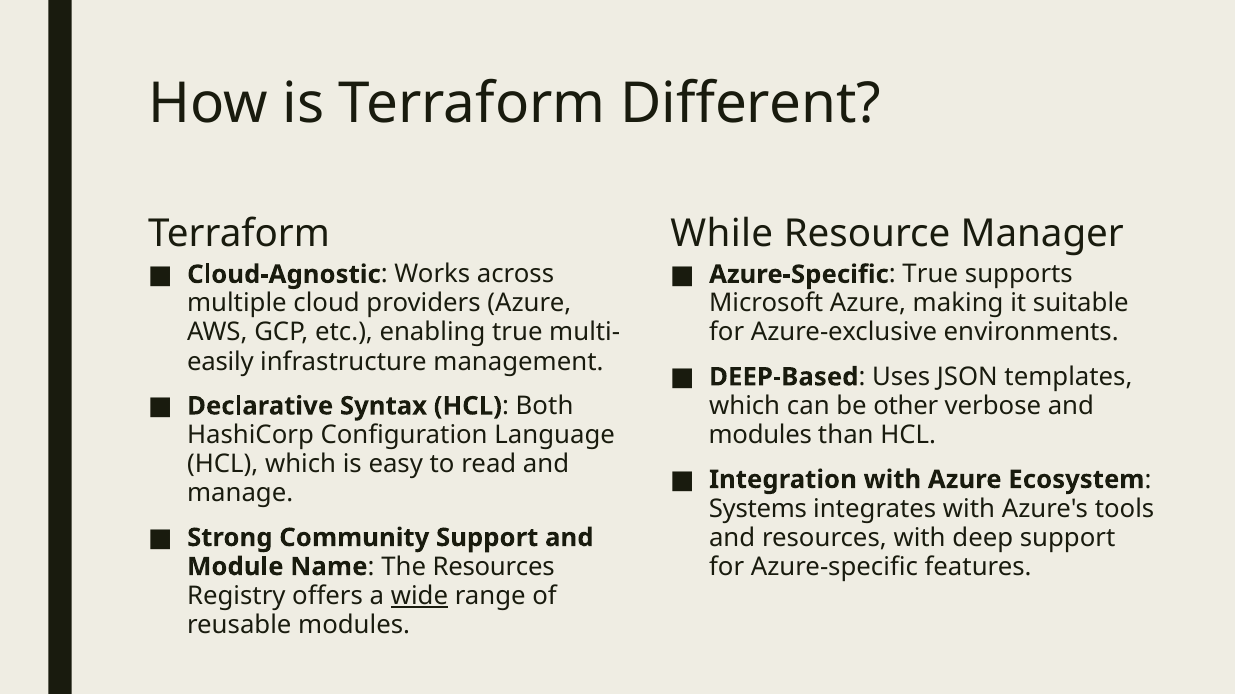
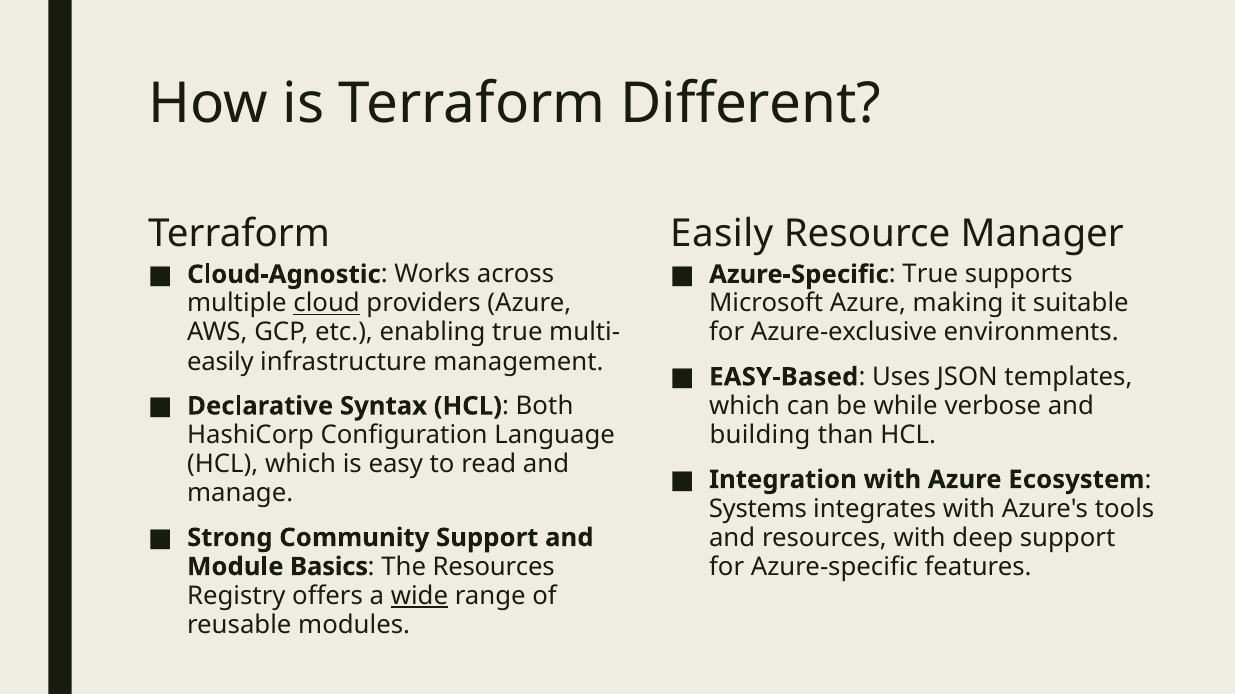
While: While -> Easily (722, 234)
cloud underline: none -> present (327, 304)
DEEP-Based: DEEP-Based -> EASY-Based (784, 377)
other: other -> while (906, 406)
modules: modules -> building (760, 435)
Name: Name -> Basics (329, 567)
